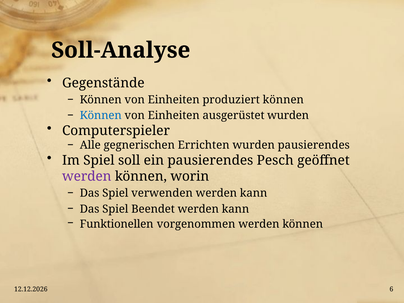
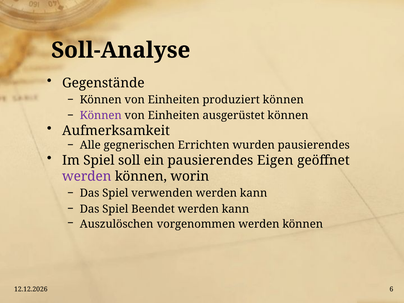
Können colour: blue -> purple (101, 116)
ausgerüstet wurden: wurden -> können (288, 116)
Computerspieler: Computerspieler -> Aufmerksamkeit (116, 131)
Pesch: Pesch -> Eigen (275, 160)
Funktionellen: Funktionellen -> Auszulöschen (117, 224)
